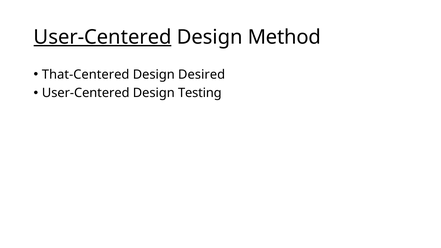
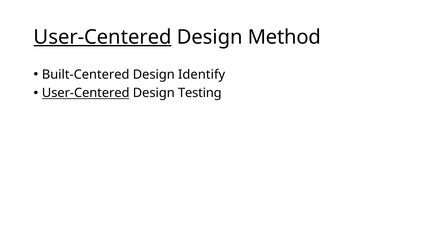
That-Centered: That-Centered -> Built-Centered (86, 75)
Desired: Desired -> Identify (202, 75)
User-Centered underline: none -> present (86, 93)
